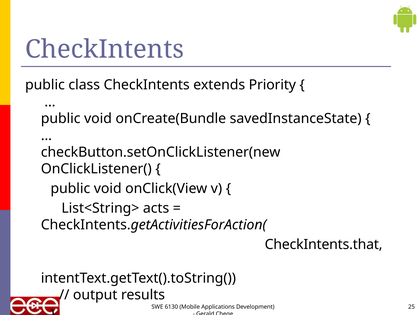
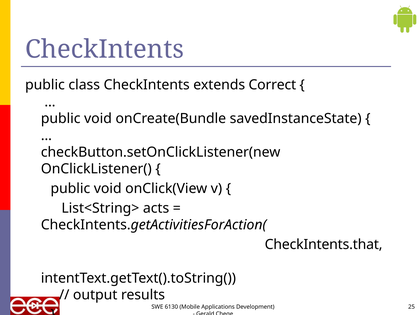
Priority: Priority -> Correct (272, 85)
